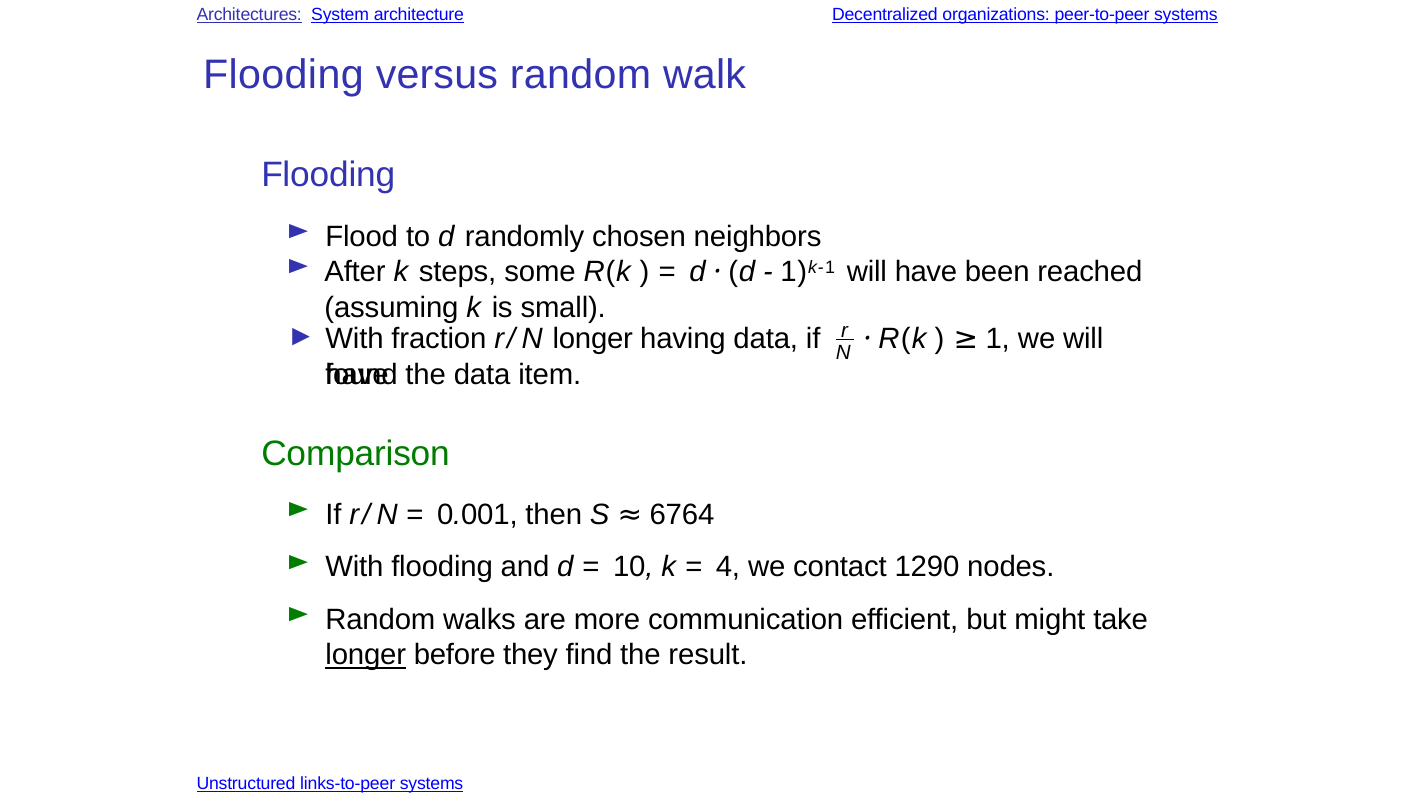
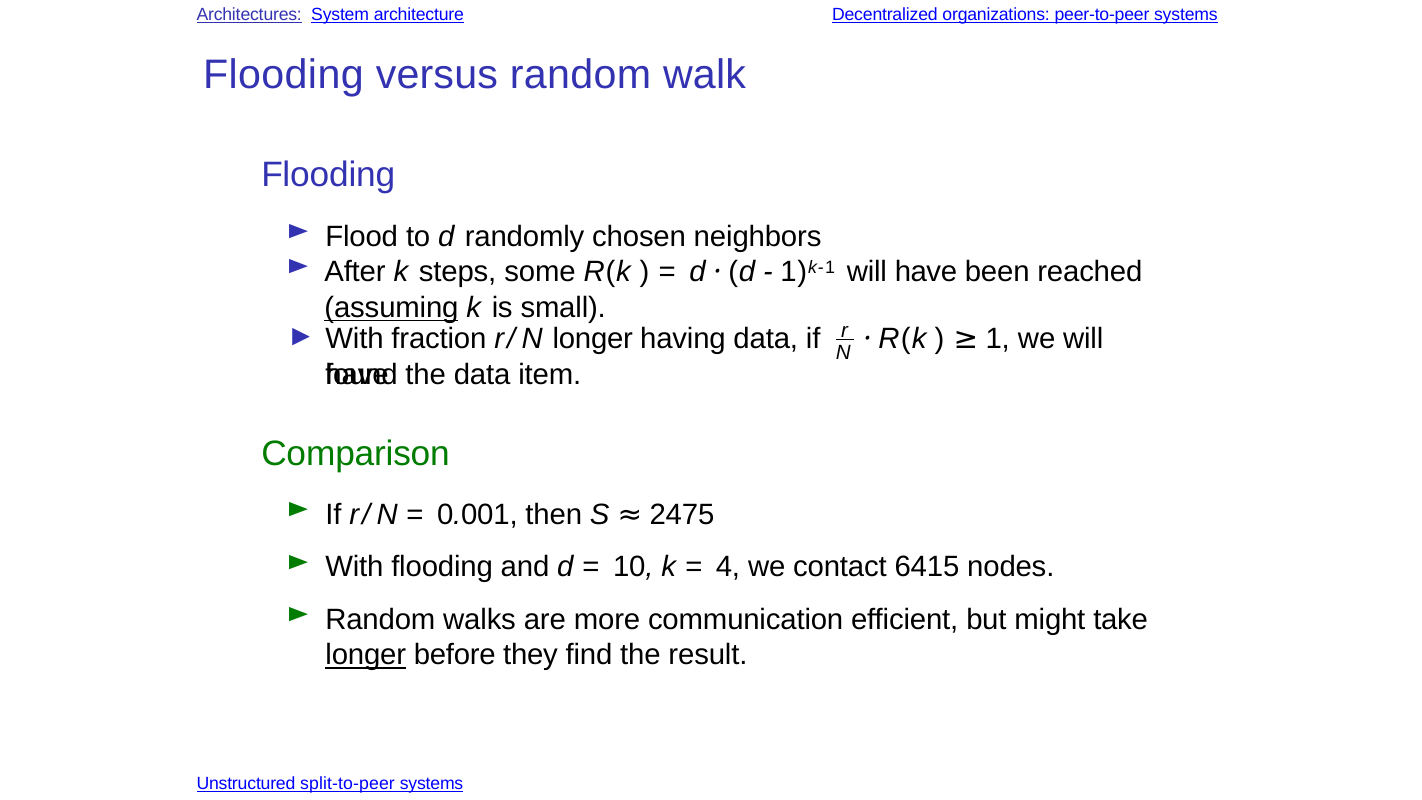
assuming underline: none -> present (391, 308)
6764: 6764 -> 2475 (682, 514)
1290: 1290 -> 6415 (927, 567)
links-to-peer: links-to-peer -> split-to-peer (347, 784)
